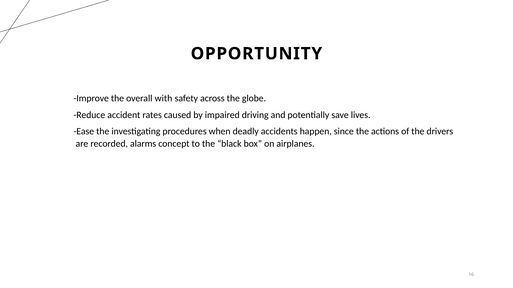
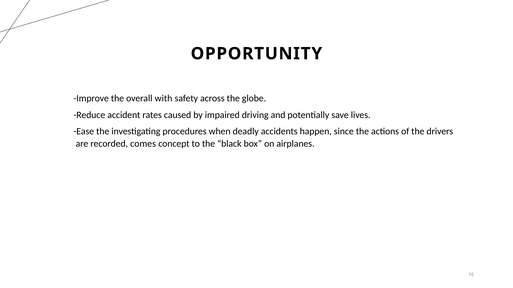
alarms: alarms -> comes (143, 144)
